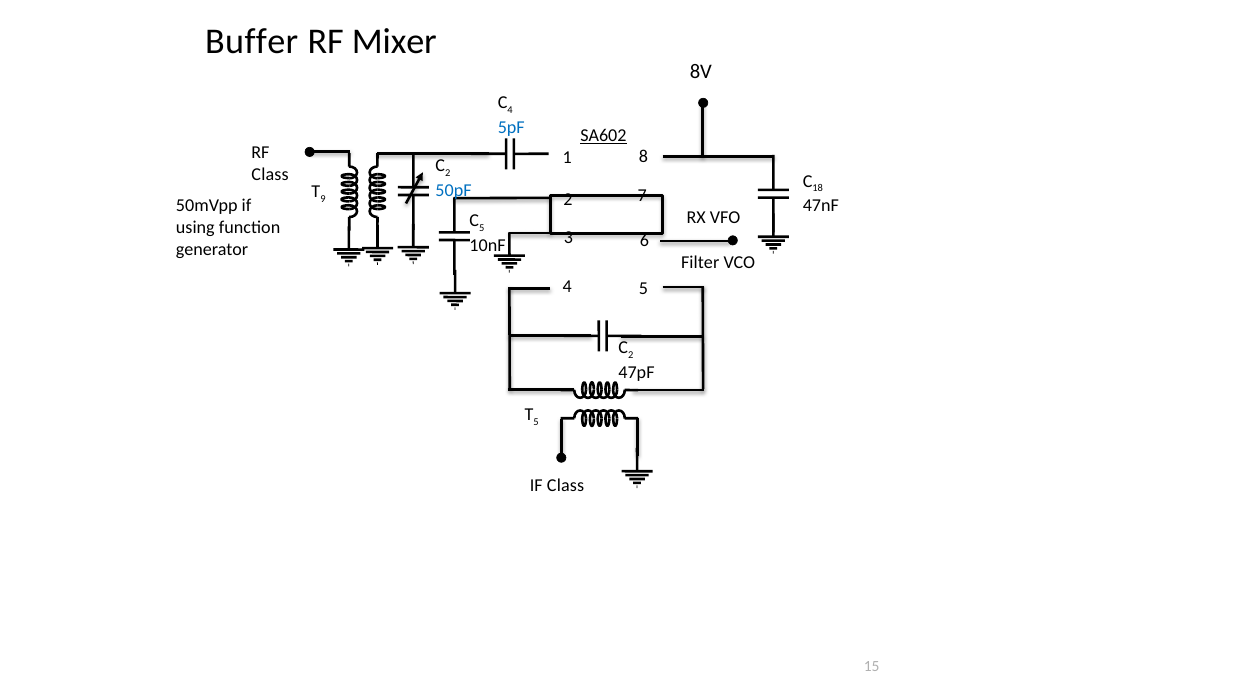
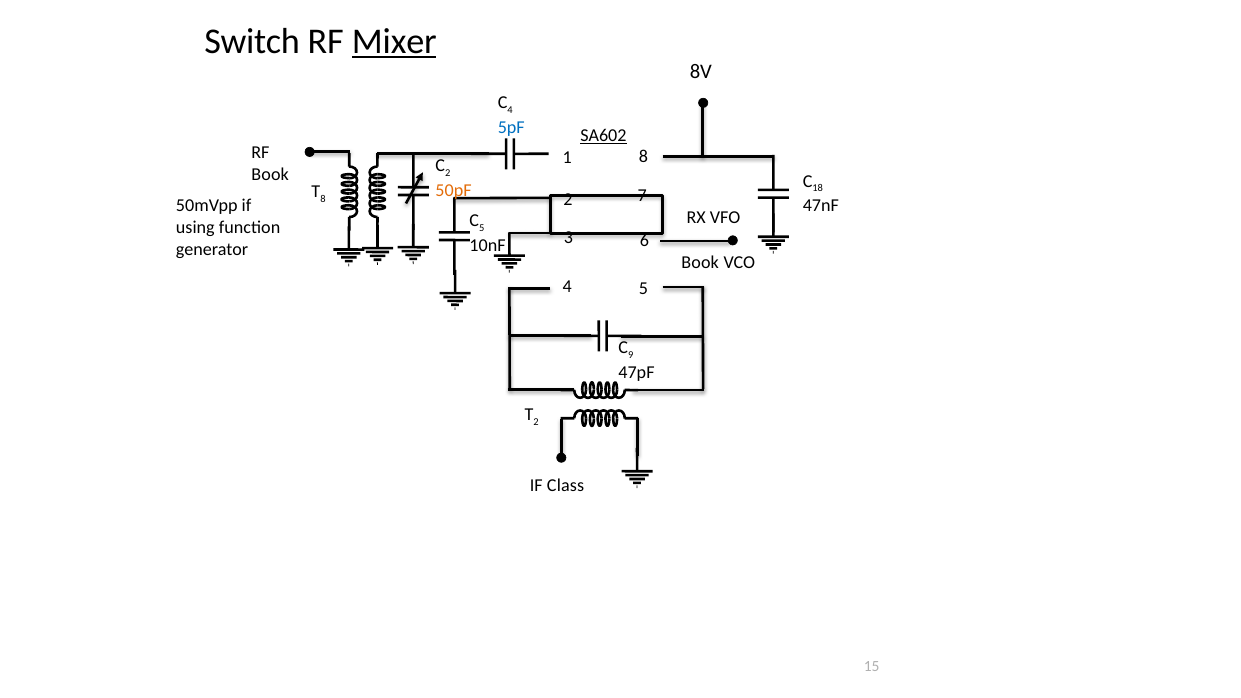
Buffer: Buffer -> Switch (252, 42)
Mixer underline: none -> present (394, 42)
Class: Class -> Book (270, 175)
50pF colour: blue -> orange (454, 190)
9: 9 -> 8 (323, 199)
Filter: Filter -> Book (700, 263)
2: 2 -> 9 (631, 355)
5: 5 -> 2 (536, 422)
